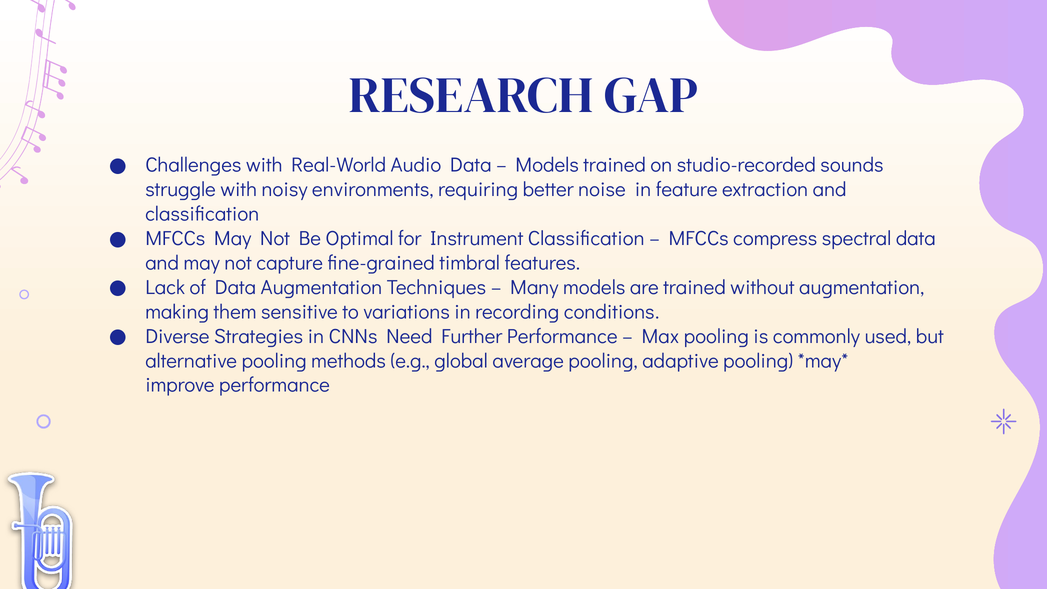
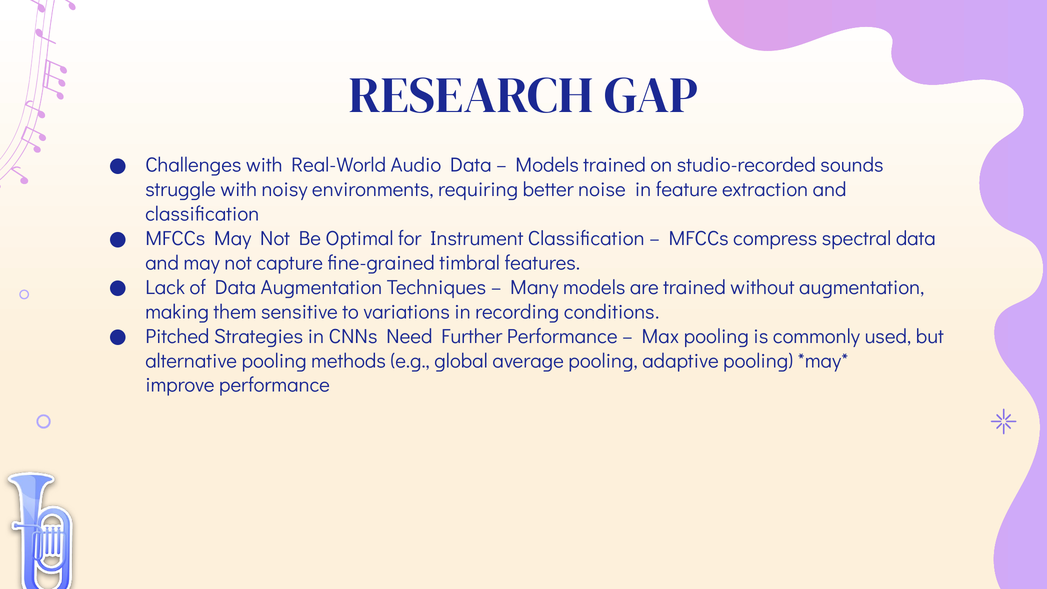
Diverse: Diverse -> Pitched (177, 336)
